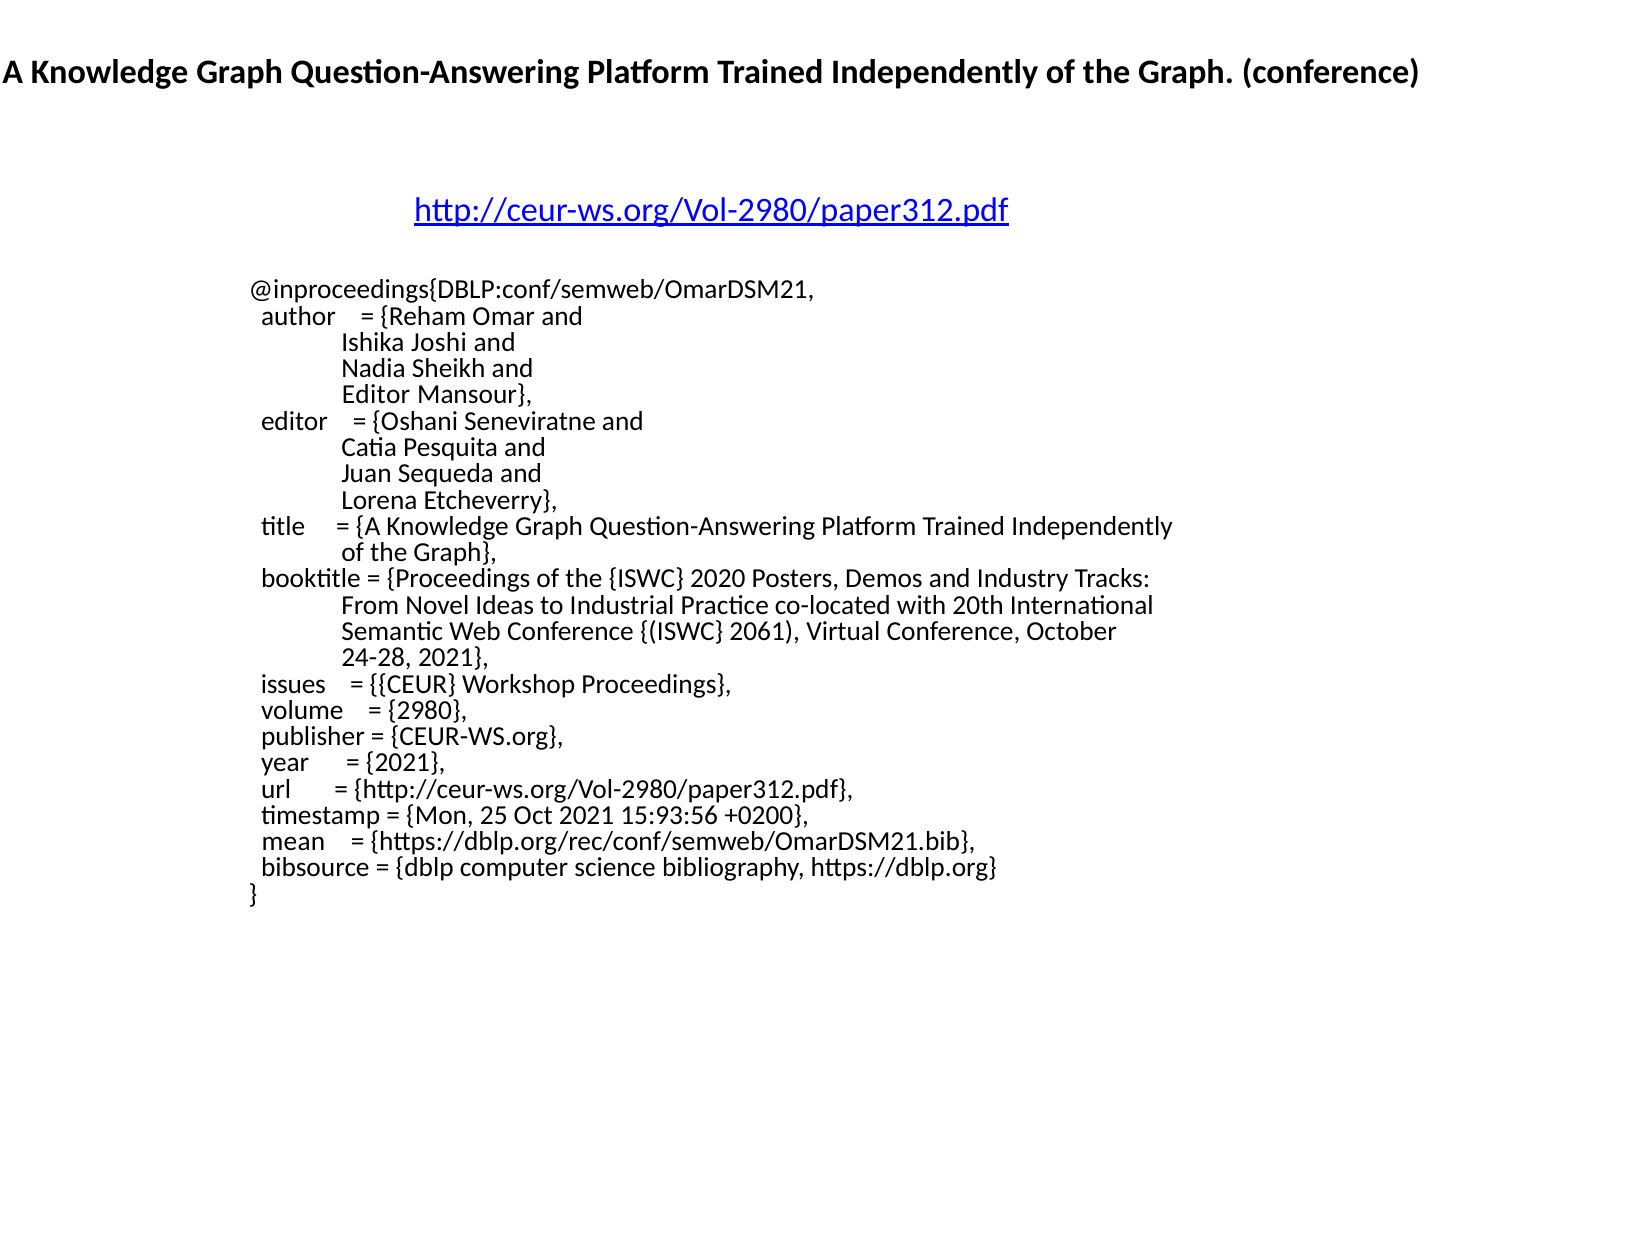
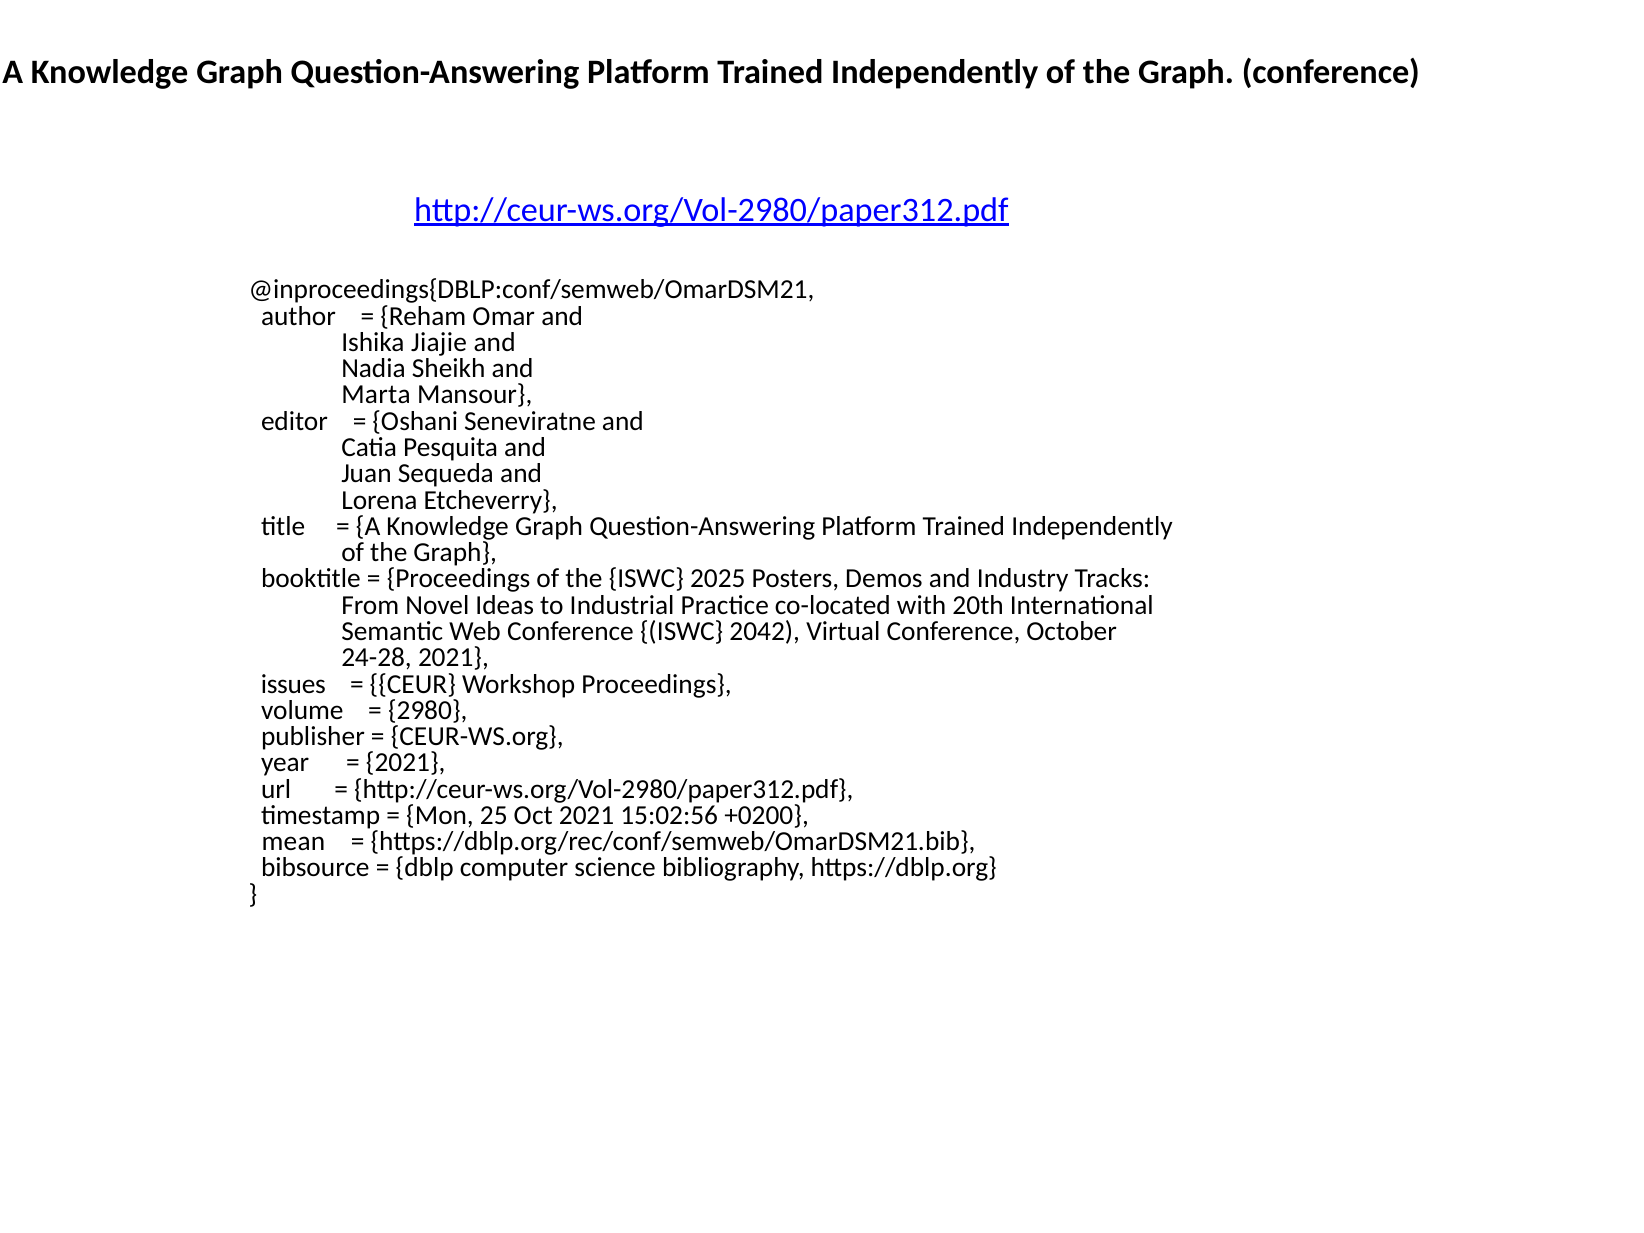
Joshi: Joshi -> Jiajie (439, 342)
Editor: Editor -> Marta (376, 395)
2020: 2020 -> 2025 (718, 579)
2061: 2061 -> 2042 (765, 631)
15:93:56: 15:93:56 -> 15:02:56 (669, 815)
